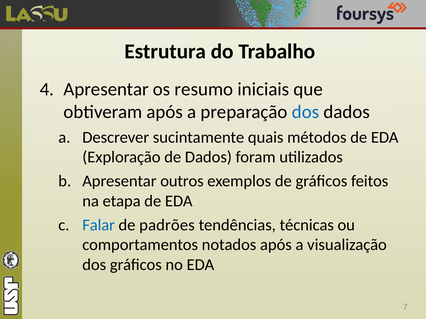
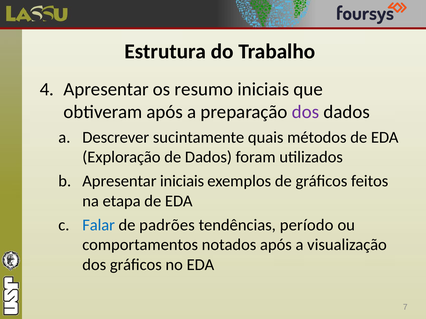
dos colour: blue -> purple (305, 112)
Apresentar outros: outros -> iniciais (182, 181)
técnicas: técnicas -> período (307, 225)
